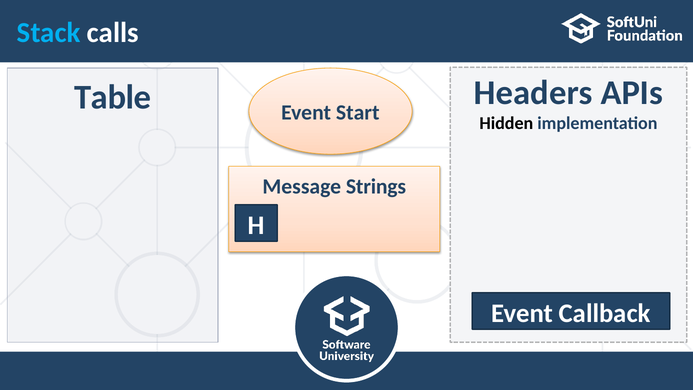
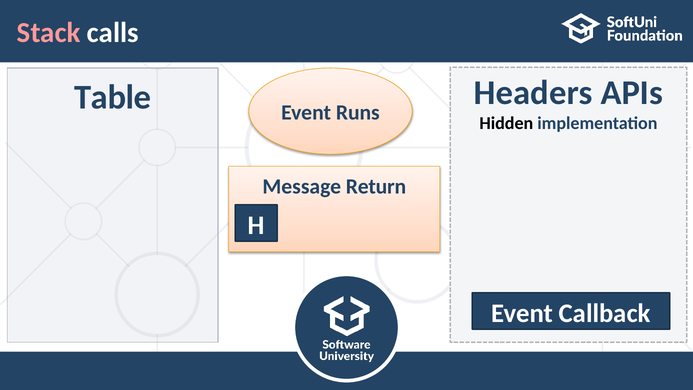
Stack colour: light blue -> pink (49, 33)
Start: Start -> Runs (358, 113)
Strings: Strings -> Return (376, 187)
